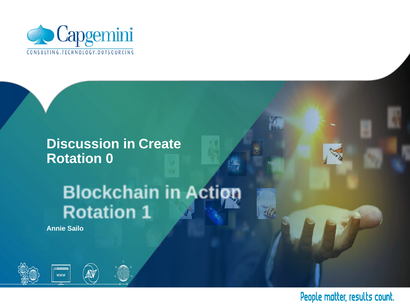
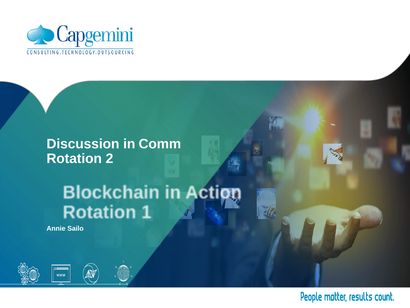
Create: Create -> Comm (160, 144)
0: 0 -> 2 (109, 159)
